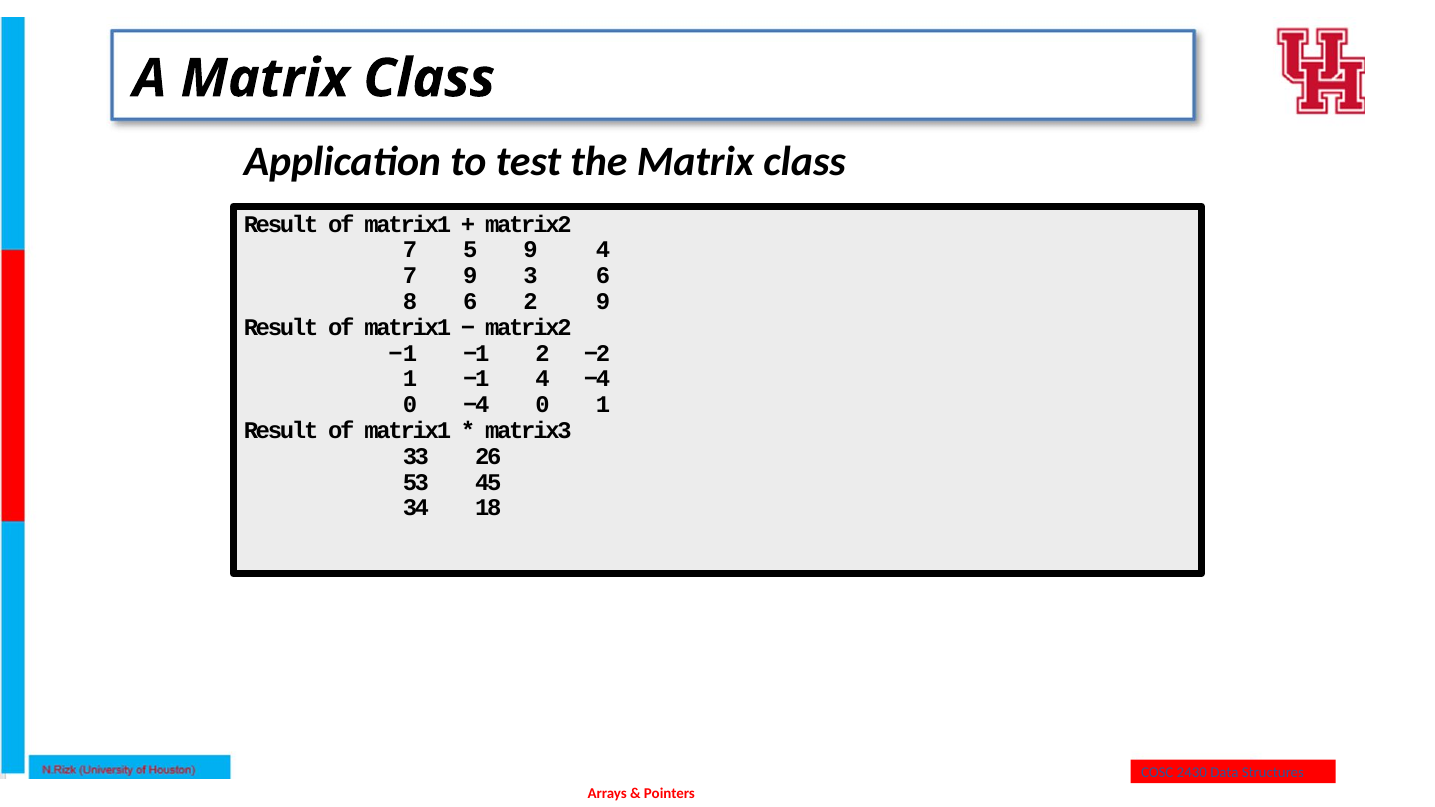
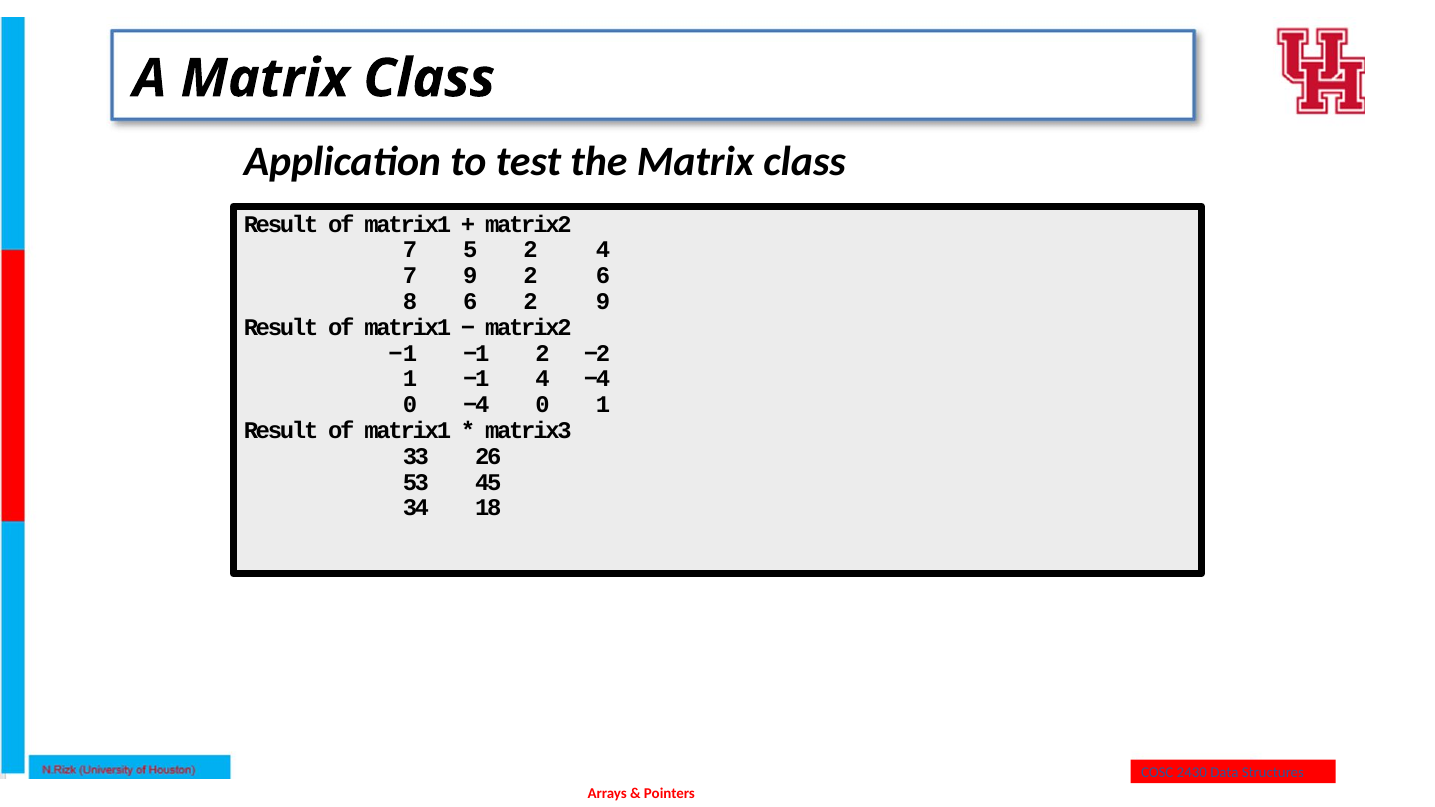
5 9: 9 -> 2 (531, 250)
9 3: 3 -> 2 (531, 276)
